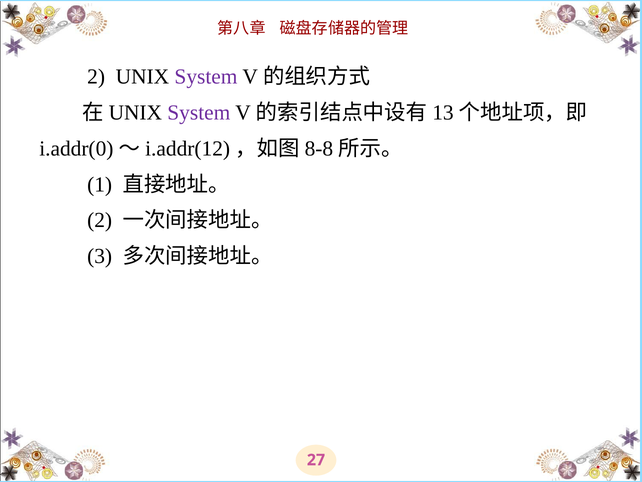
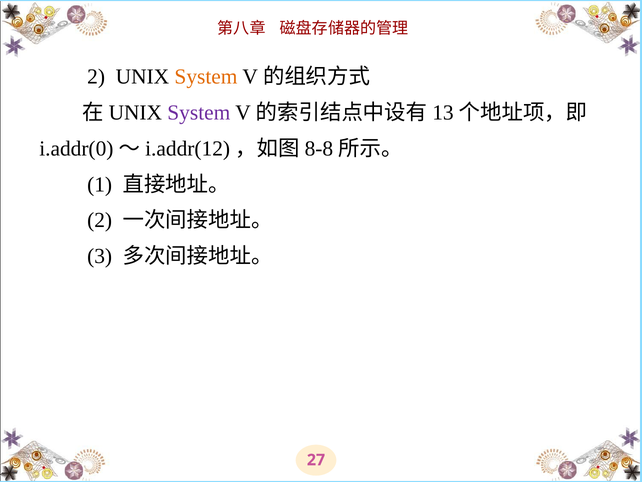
System colour: purple -> orange (206, 76)
